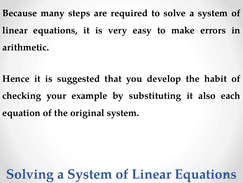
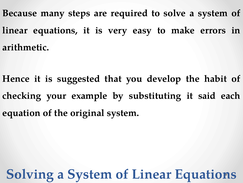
also: also -> said (207, 95)
